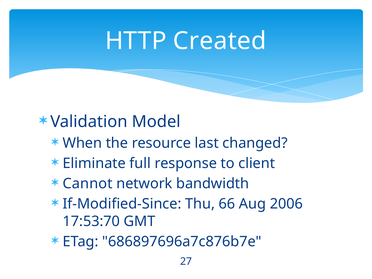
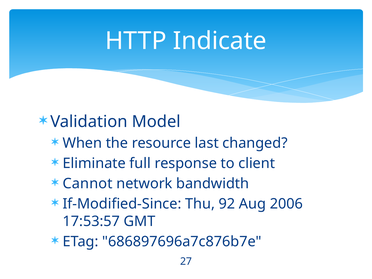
Created: Created -> Indicate (220, 41)
66: 66 -> 92 (227, 204)
17:53:70: 17:53:70 -> 17:53:57 (91, 221)
